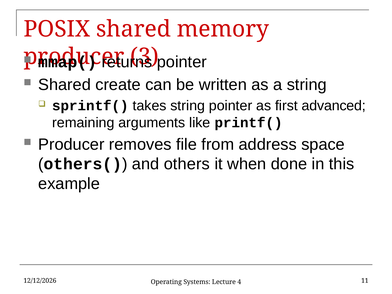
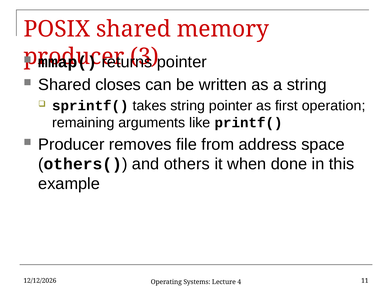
create: create -> closes (118, 85)
advanced: advanced -> operation (334, 106)
